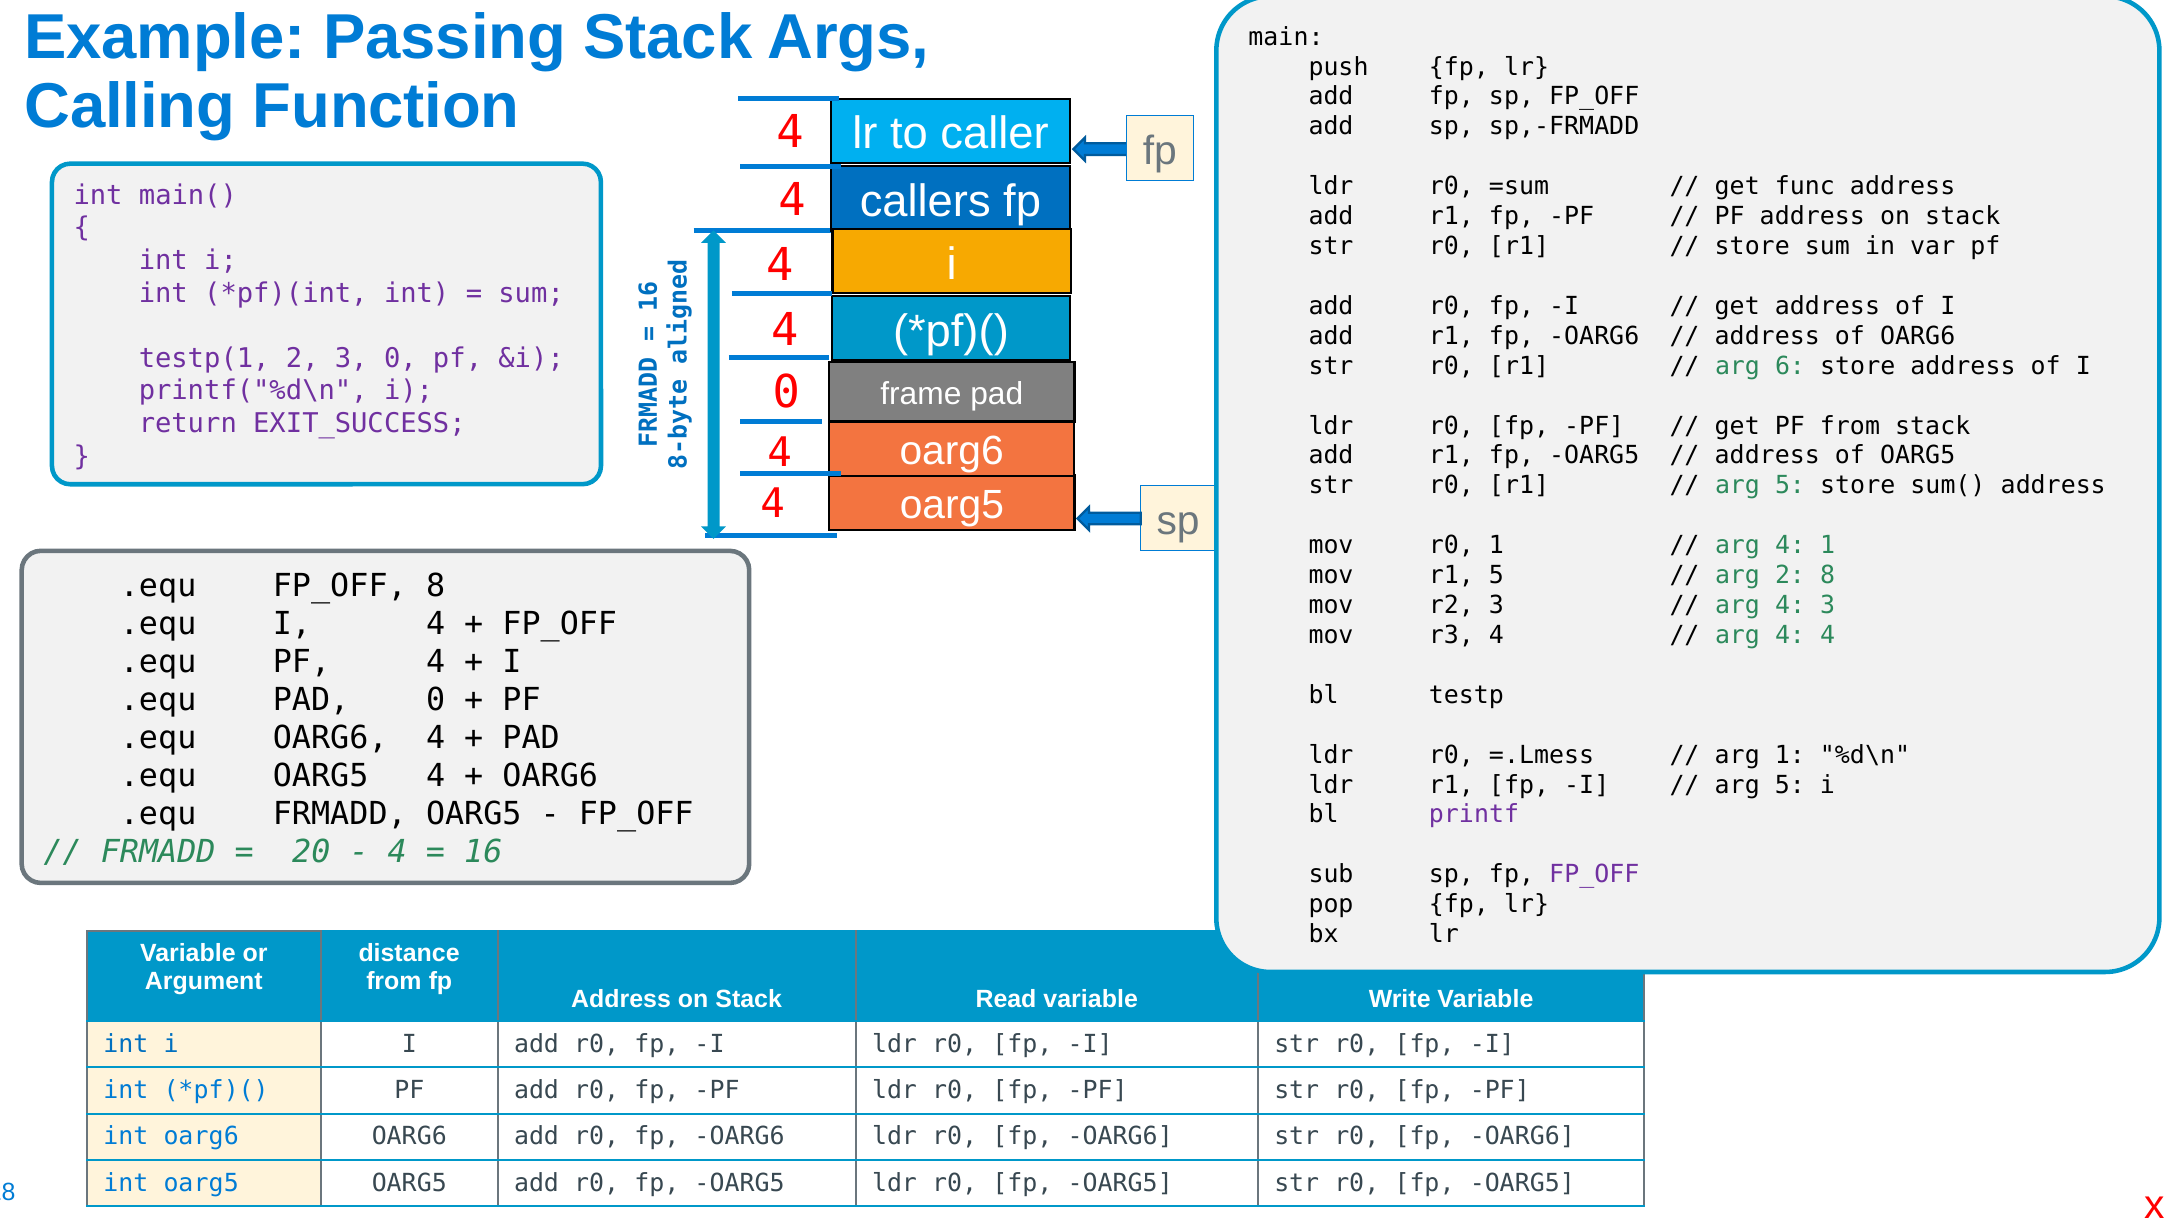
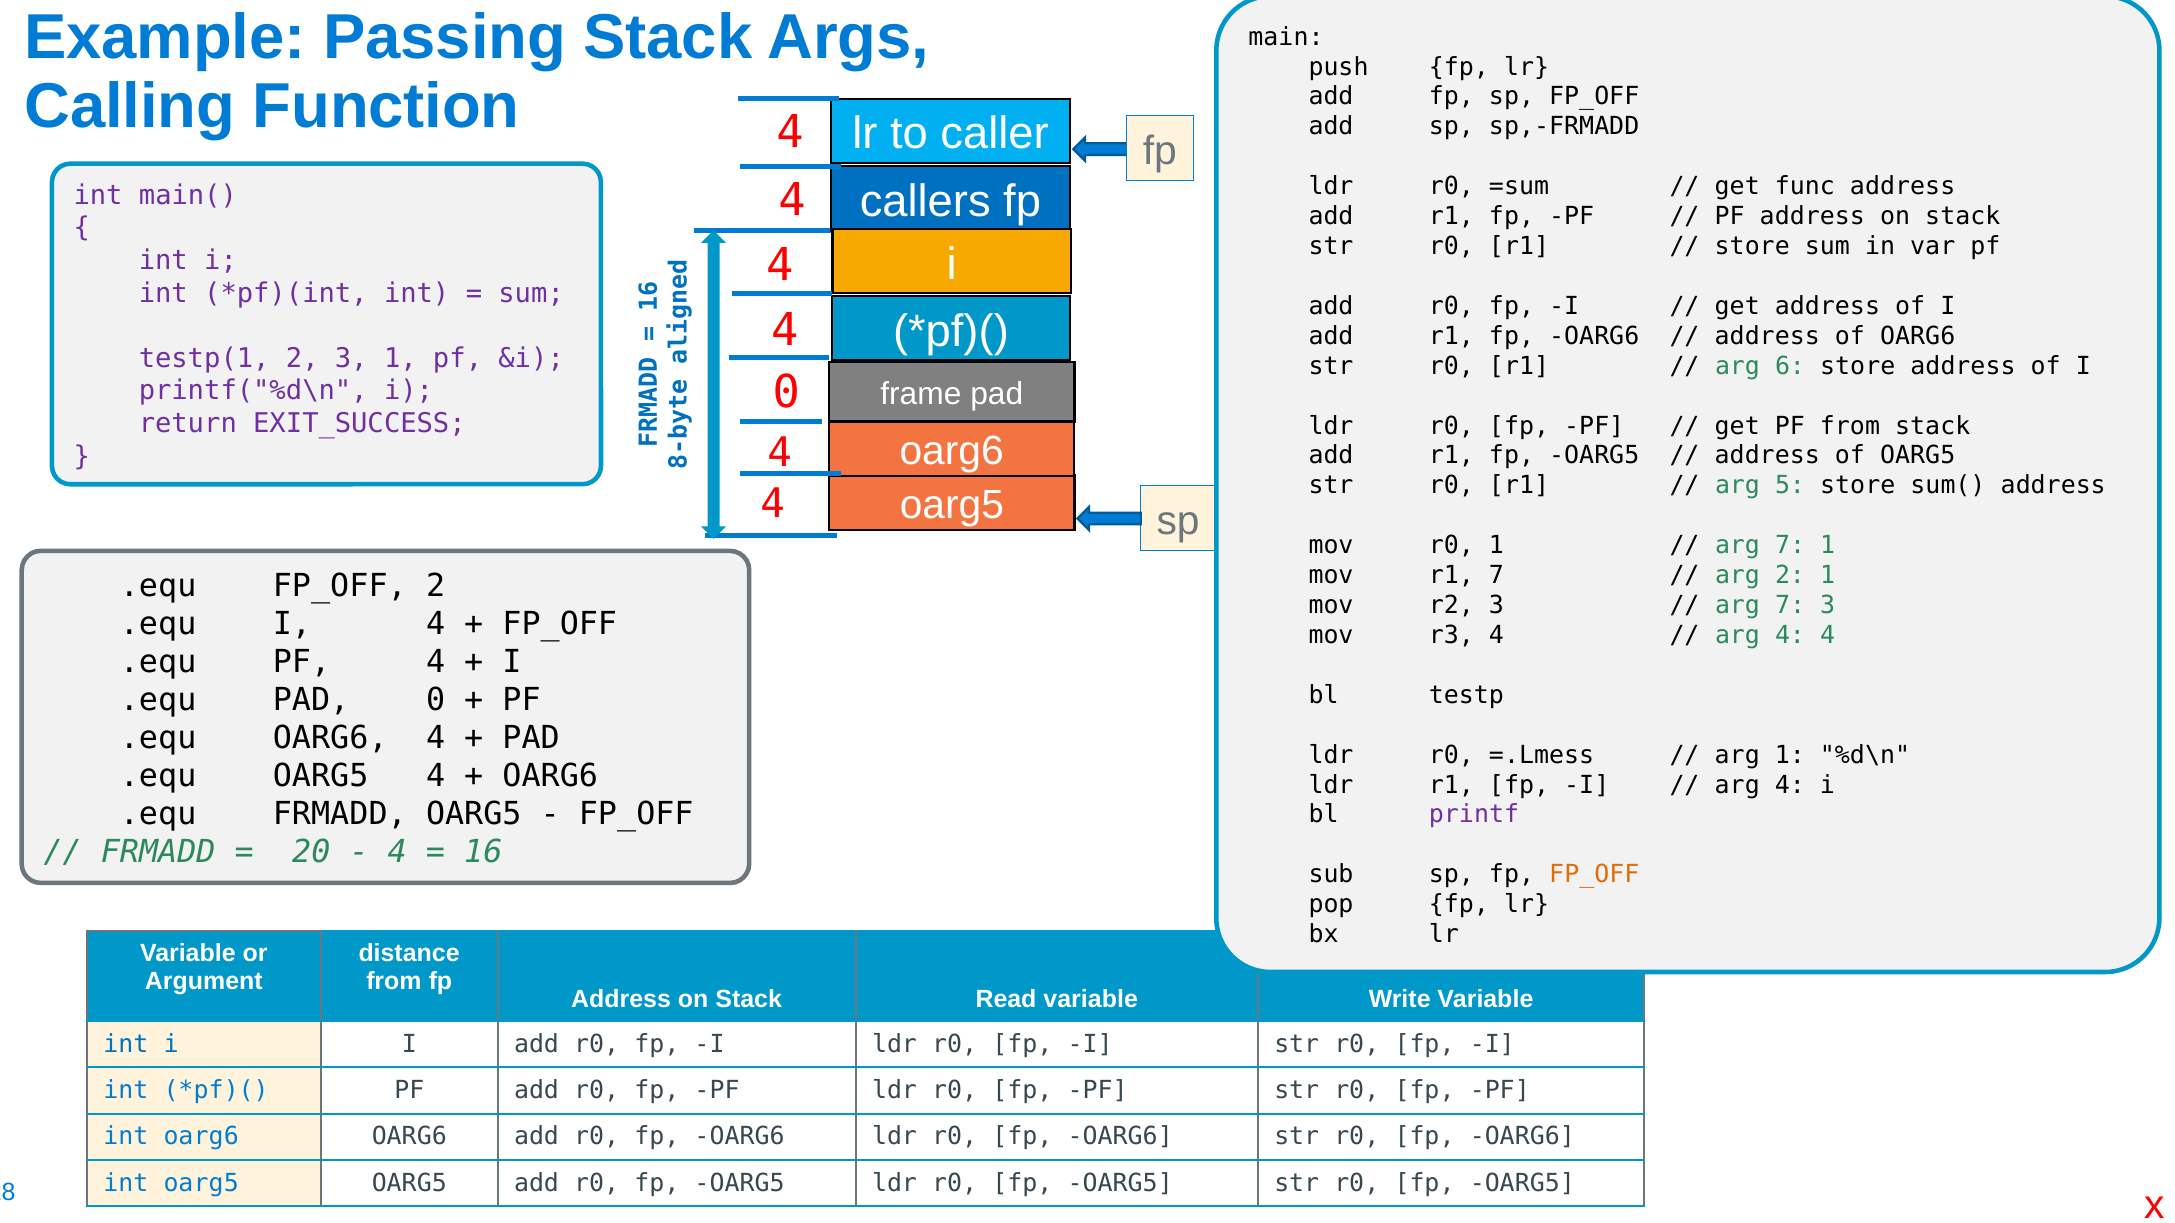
3 0: 0 -> 1 (400, 359)
4: 4 -> 7 (1790, 546)
r1 5: 5 -> 7 (1496, 576)
2 8: 8 -> 1 (1828, 576)
FP_OFF 8: 8 -> 2 (436, 586)
4: 4 -> 7 (1790, 606)
5: 5 -> 4 (1790, 785)
FP_OFF colour: purple -> orange (1594, 875)
